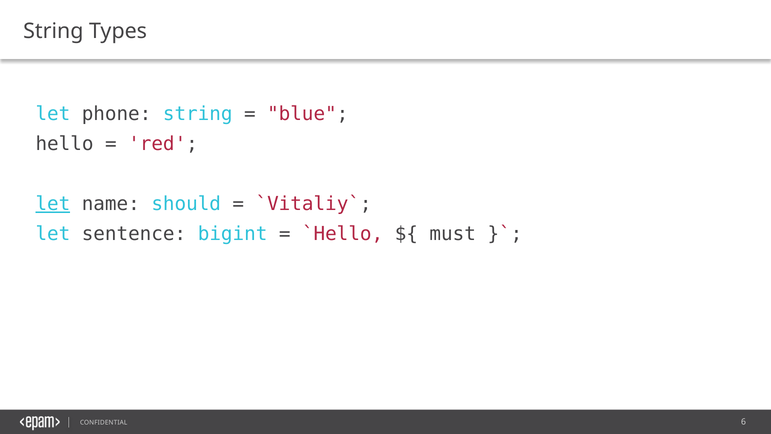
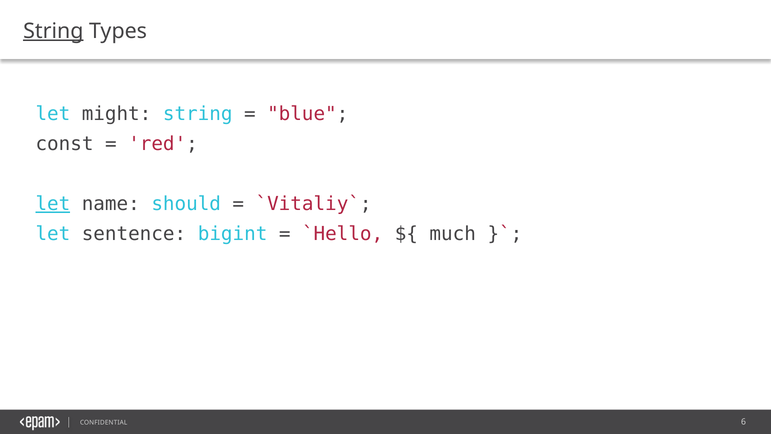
String underline: none -> present (53, 31)
phone: phone -> might (117, 114)
hello: hello -> const (64, 144)
must: must -> much (453, 234)
